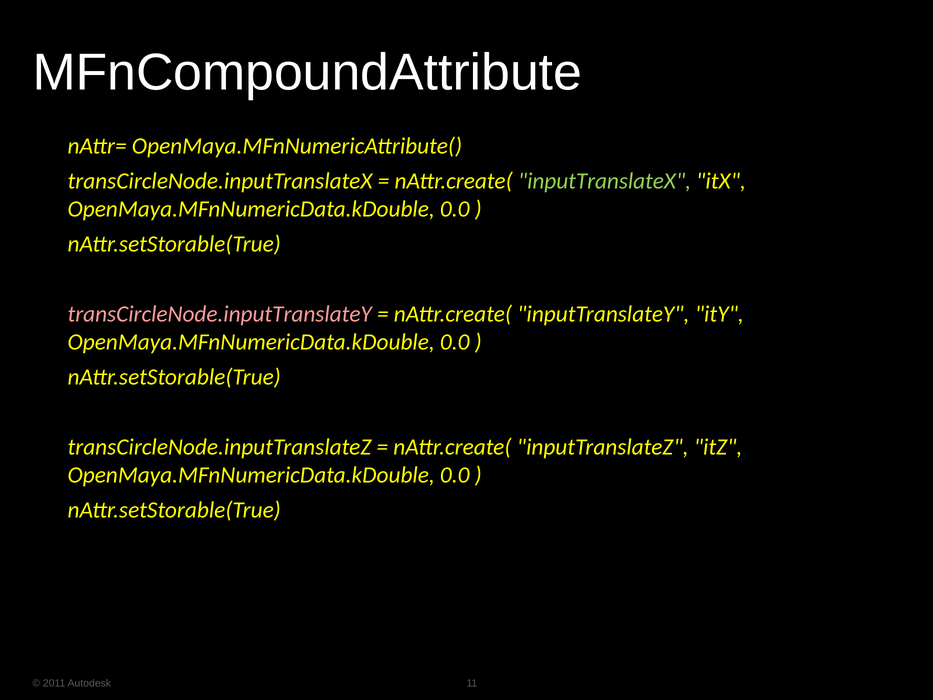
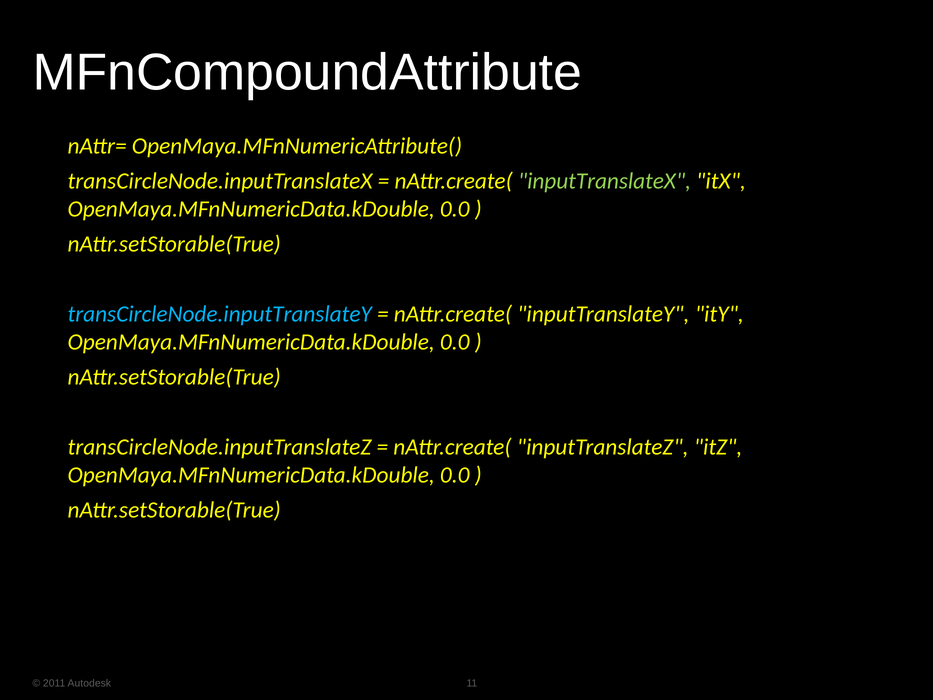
transCircleNode.inputTranslateY colour: pink -> light blue (220, 314)
